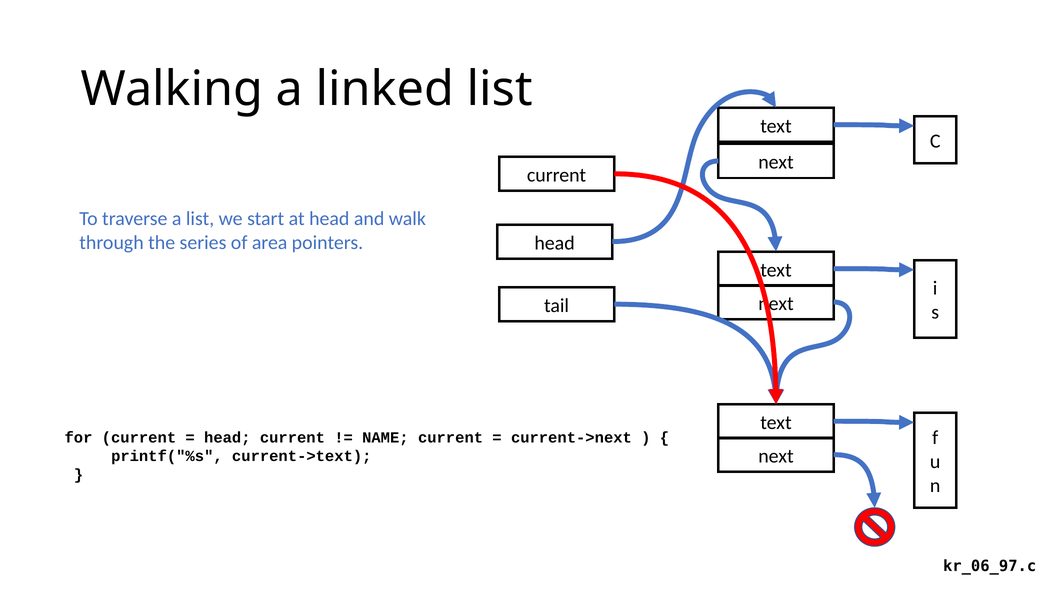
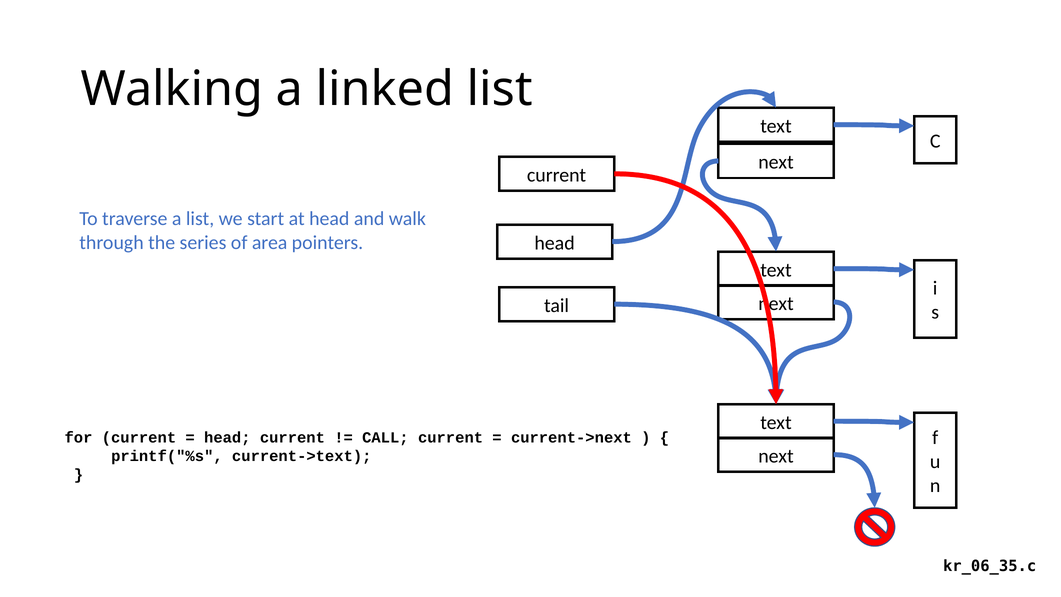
NAME: NAME -> CALL (385, 438)
kr_06_97.c: kr_06_97.c -> kr_06_35.c (990, 566)
